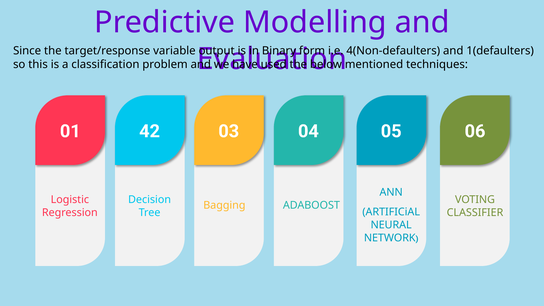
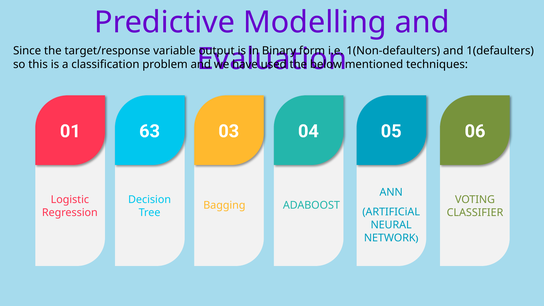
4(Non-defaulters: 4(Non-defaulters -> 1(Non-defaulters (393, 51)
42: 42 -> 63 (150, 131)
